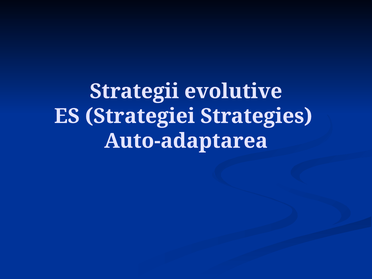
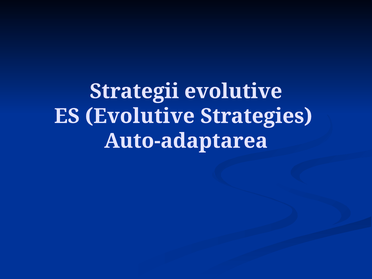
ES Strategiei: Strategiei -> Evolutive (140, 116)
